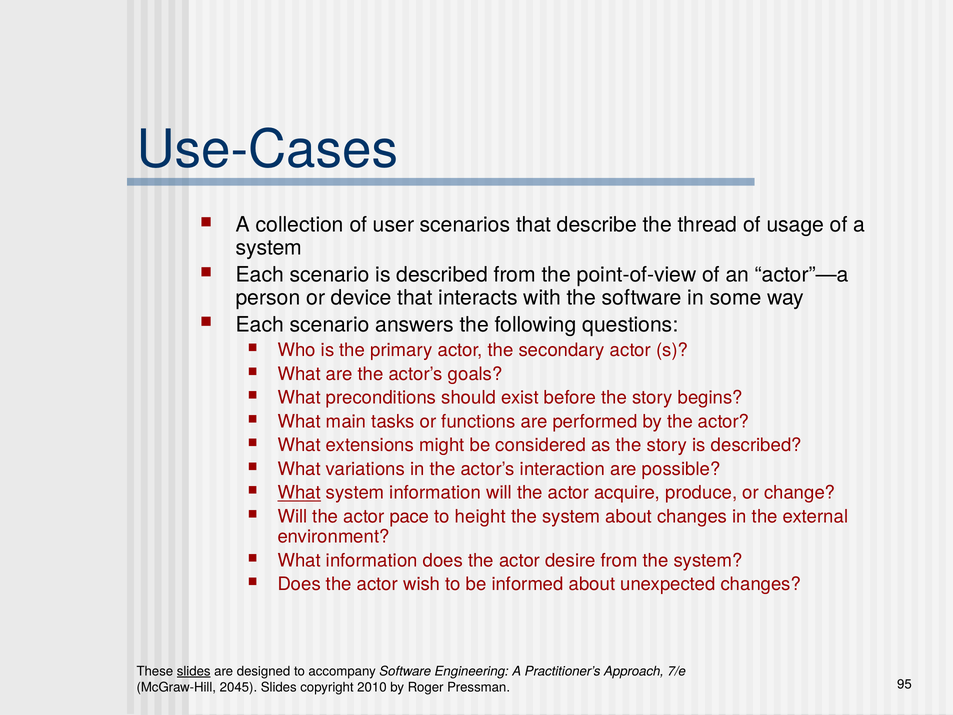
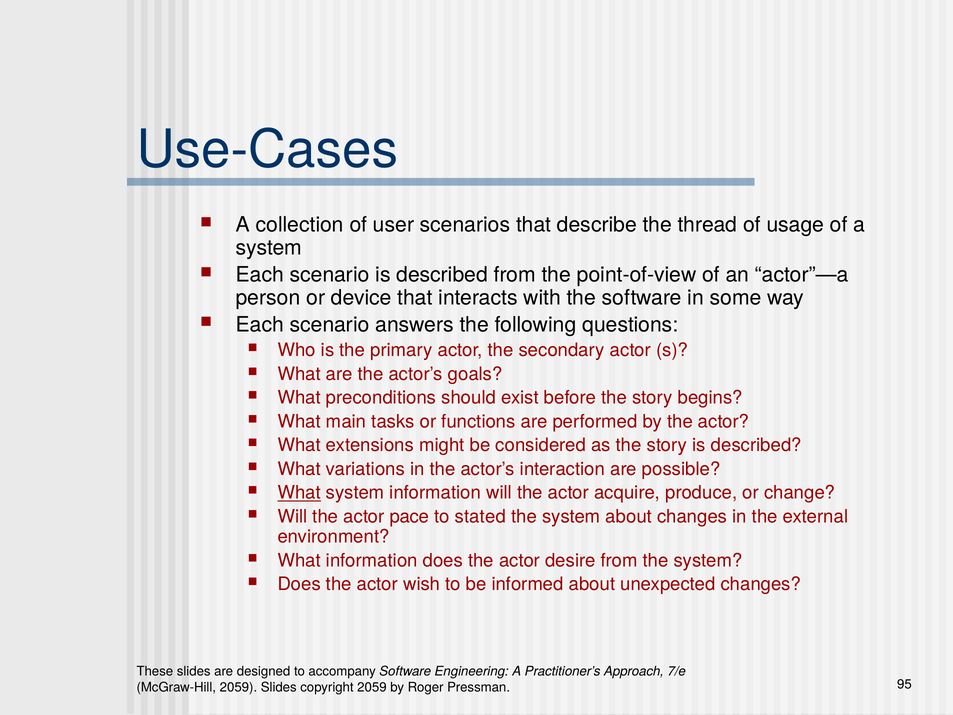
height: height -> stated (480, 516)
slides underline: present -> none (194, 671)
McGraw-Hill 2045: 2045 -> 2059 (238, 687)
copyright 2010: 2010 -> 2059 (372, 687)
